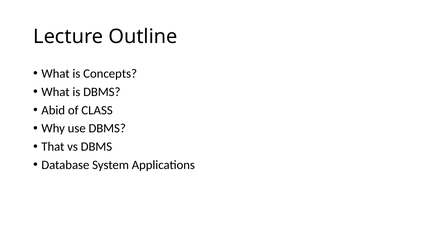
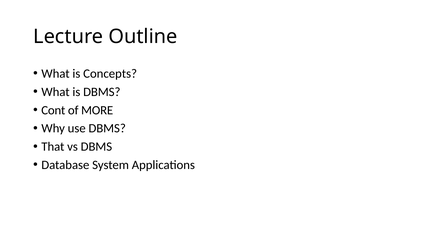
Abid: Abid -> Cont (53, 110)
CLASS: CLASS -> MORE (97, 110)
